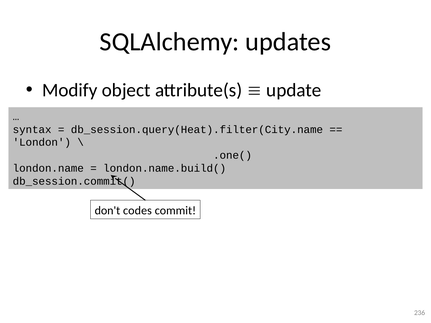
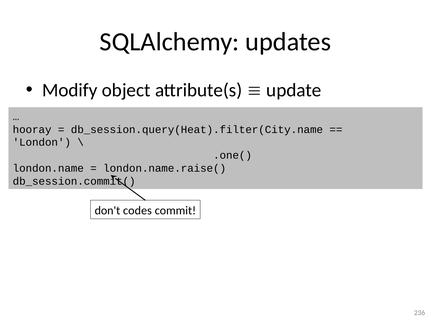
syntax: syntax -> hooray (32, 130)
london.name.build(: london.name.build( -> london.name.raise( (165, 168)
